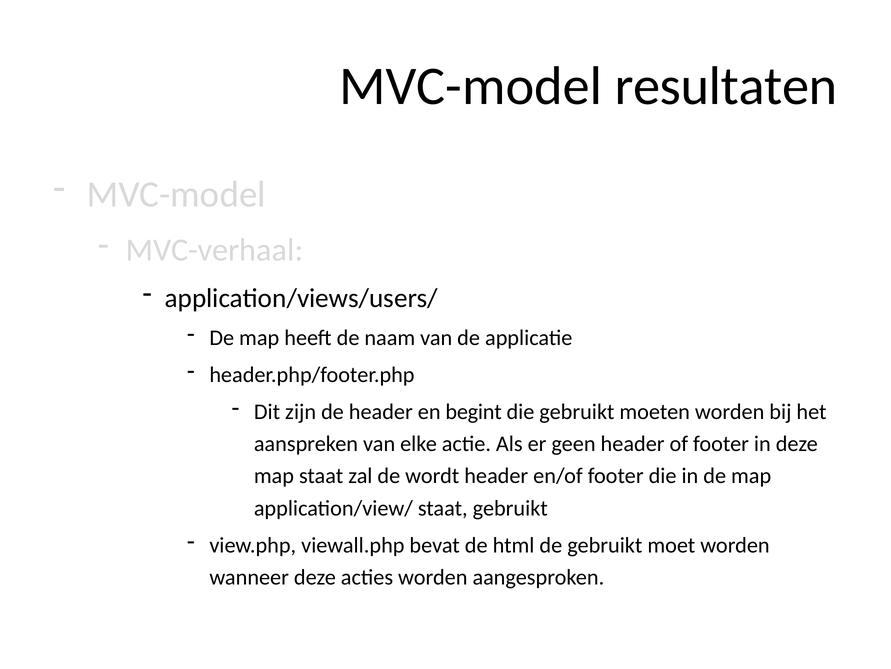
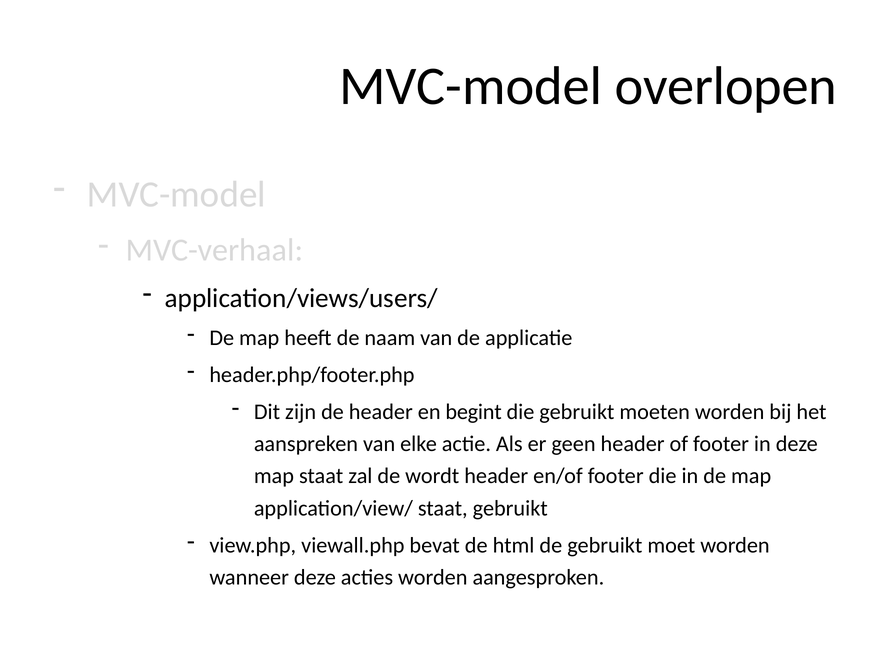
resultaten: resultaten -> overlopen (726, 86)
